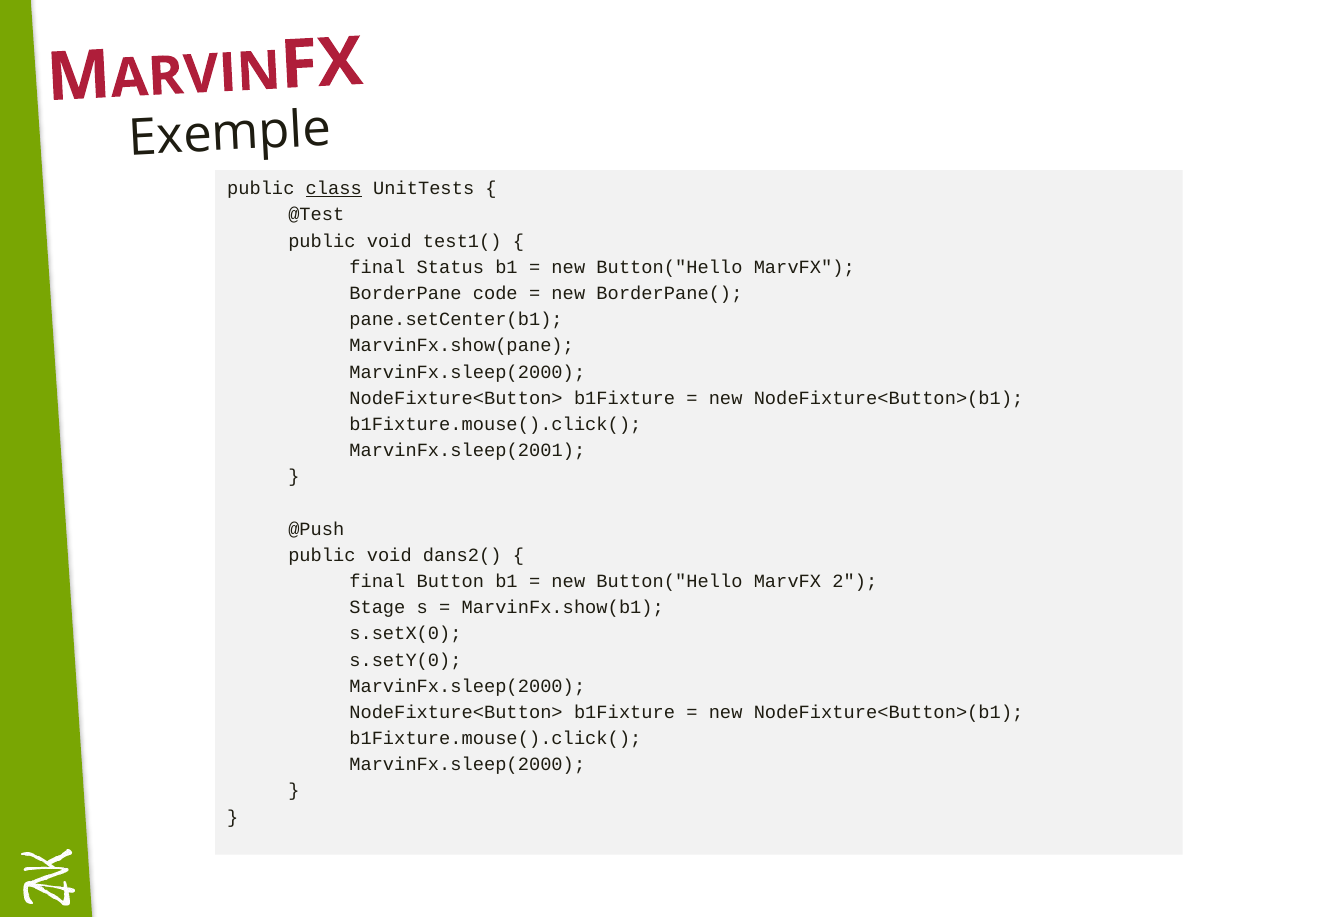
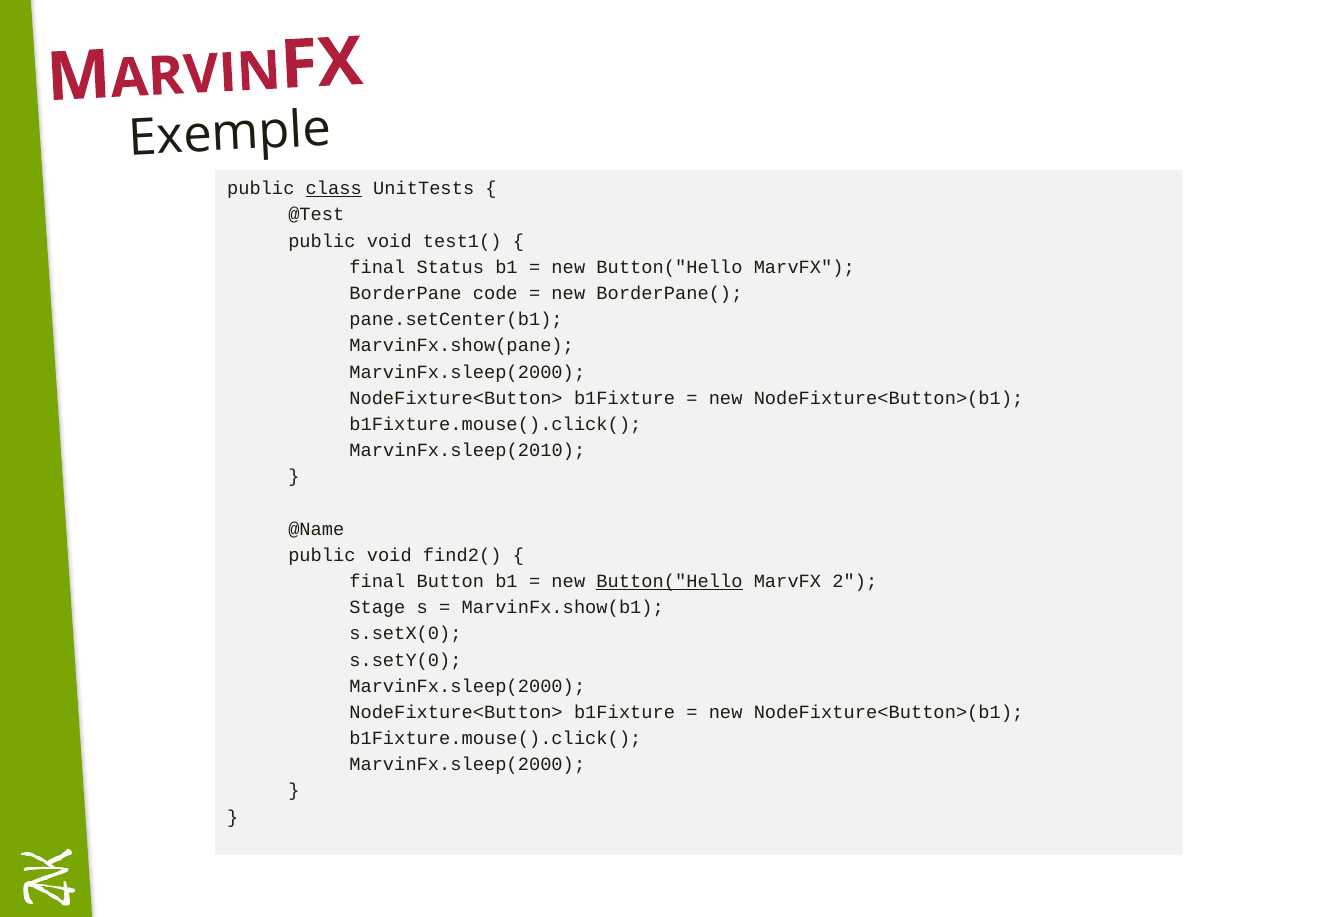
MarvinFx.sleep(2001: MarvinFx.sleep(2001 -> MarvinFx.sleep(2010 (467, 450)
@Push: @Push -> @Name (316, 529)
dans2(: dans2( -> find2( (462, 555)
Button("Hello underline: none -> present (669, 581)
